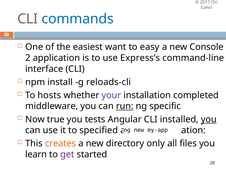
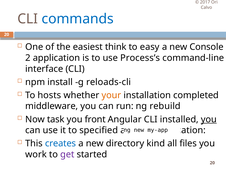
want: want -> think (116, 47)
Express’s: Express’s -> Process’s (140, 58)
your colour: purple -> orange (111, 95)
run underline: present -> none (125, 106)
specific: specific -> rebuild (165, 106)
true: true -> task (56, 119)
tests: tests -> front (95, 119)
creates colour: orange -> blue (61, 143)
only: only -> kind (156, 143)
learn: learn -> work (36, 154)
